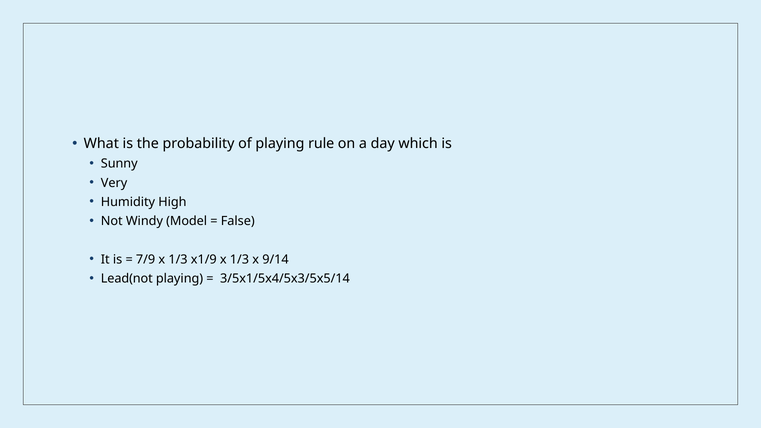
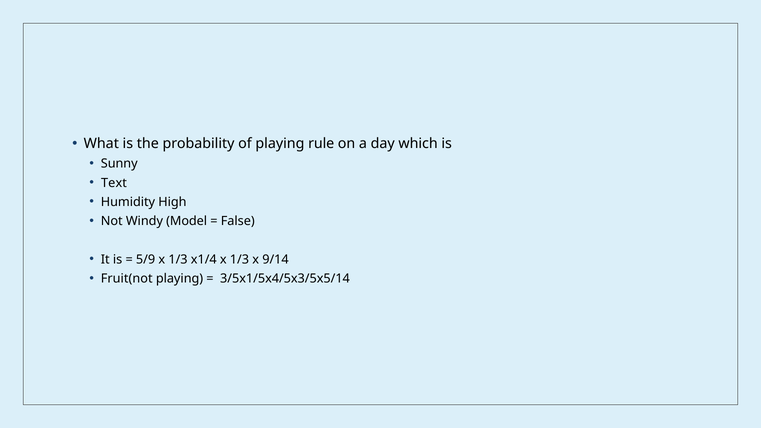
Very: Very -> Text (114, 183)
7/9: 7/9 -> 5/9 (146, 260)
x1/9: x1/9 -> x1/4 (204, 260)
Lead(not: Lead(not -> Fruit(not (127, 279)
